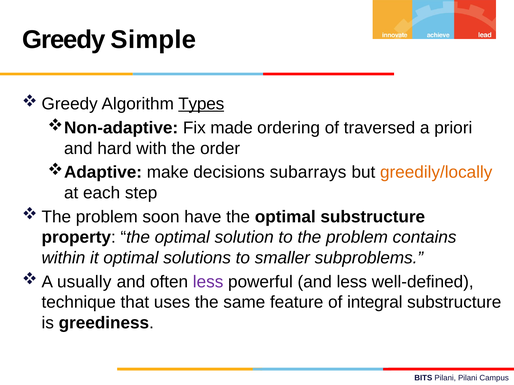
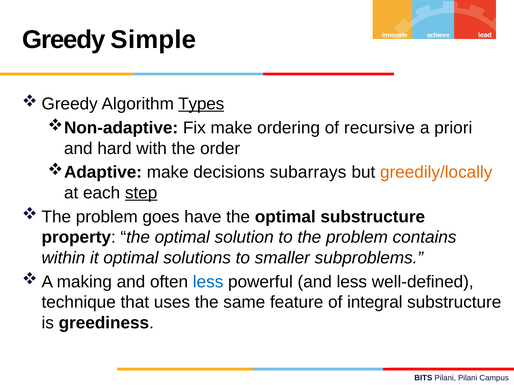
Fix made: made -> make (231, 128)
traversed: traversed -> recursive (379, 128)
step underline: none -> present (141, 193)
soon: soon -> goes (161, 217)
usually: usually -> making (84, 282)
less colour: purple -> blue (208, 282)
